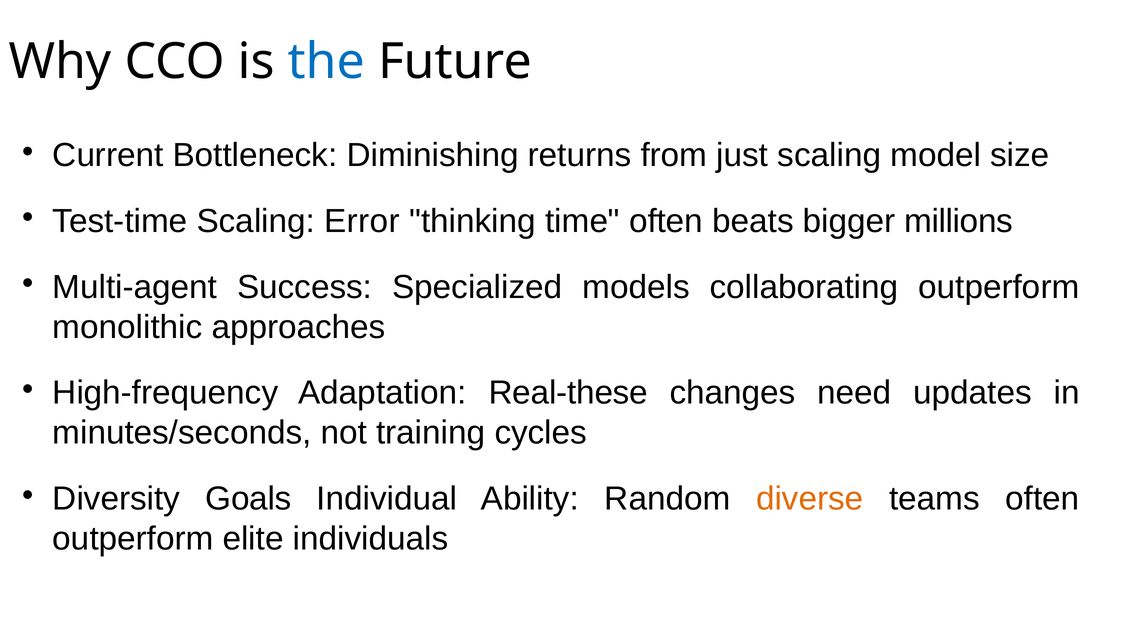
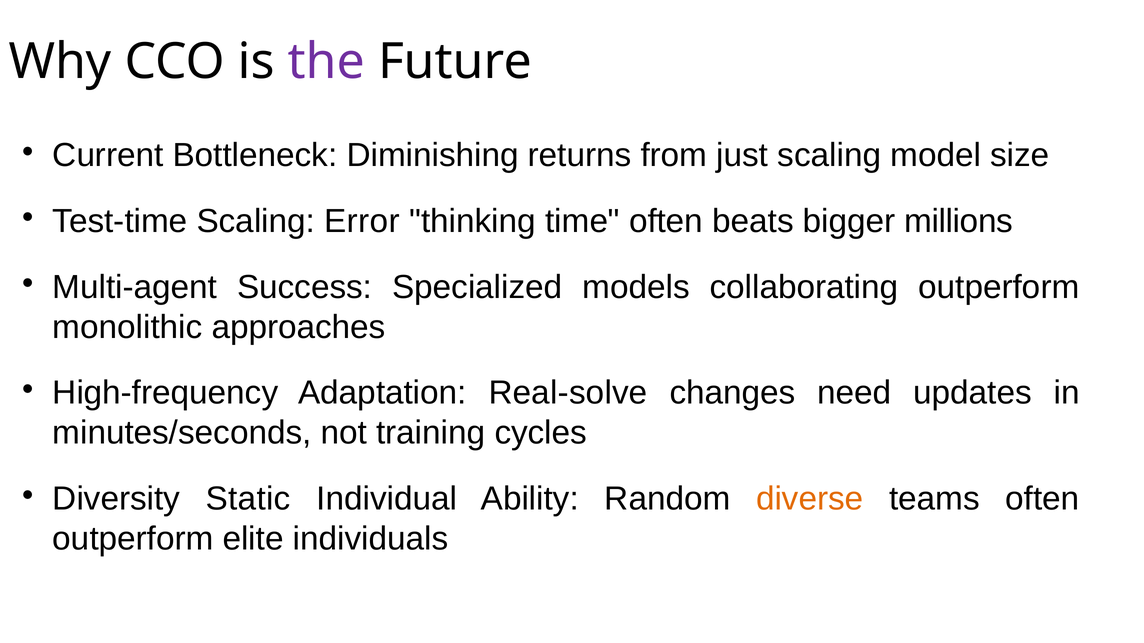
the colour: blue -> purple (326, 62)
Real-these: Real-these -> Real-solve (568, 393)
Goals: Goals -> Static (248, 499)
